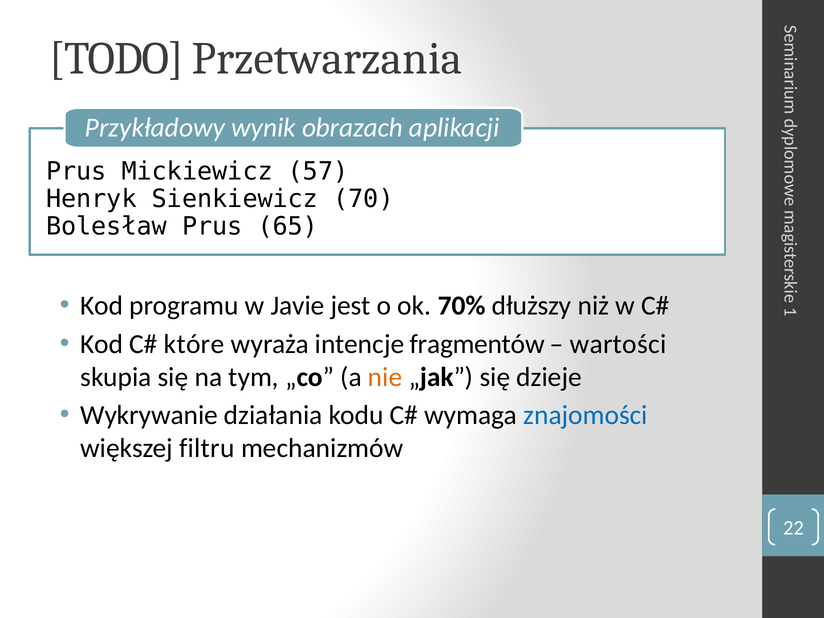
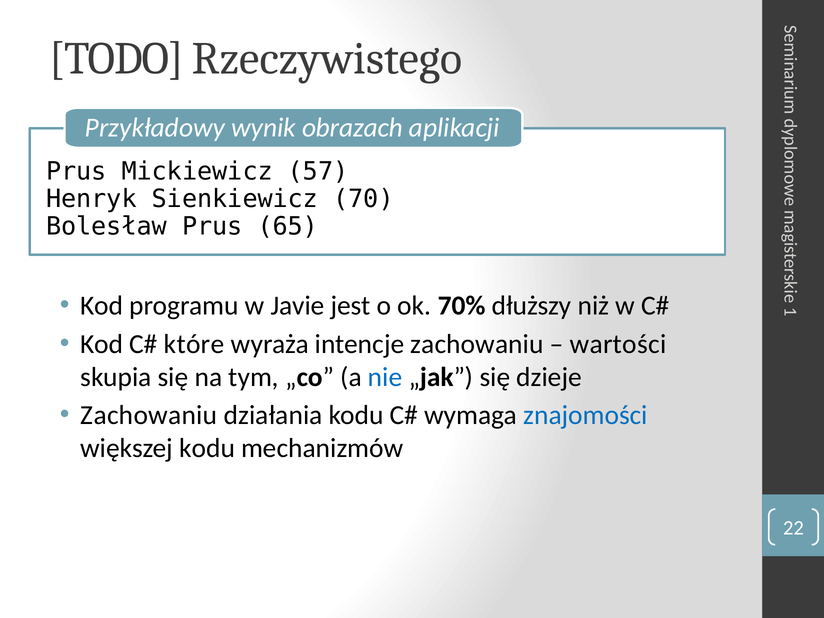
Przetwarzania: Przetwarzania -> Rzeczywistego (327, 59)
intencje fragmentów: fragmentów -> zachowaniu (477, 344)
nie colour: orange -> blue (385, 377)
Wykrywanie: Wykrywanie -> Zachowaniu (149, 415)
większej filtru: filtru -> kodu (207, 448)
